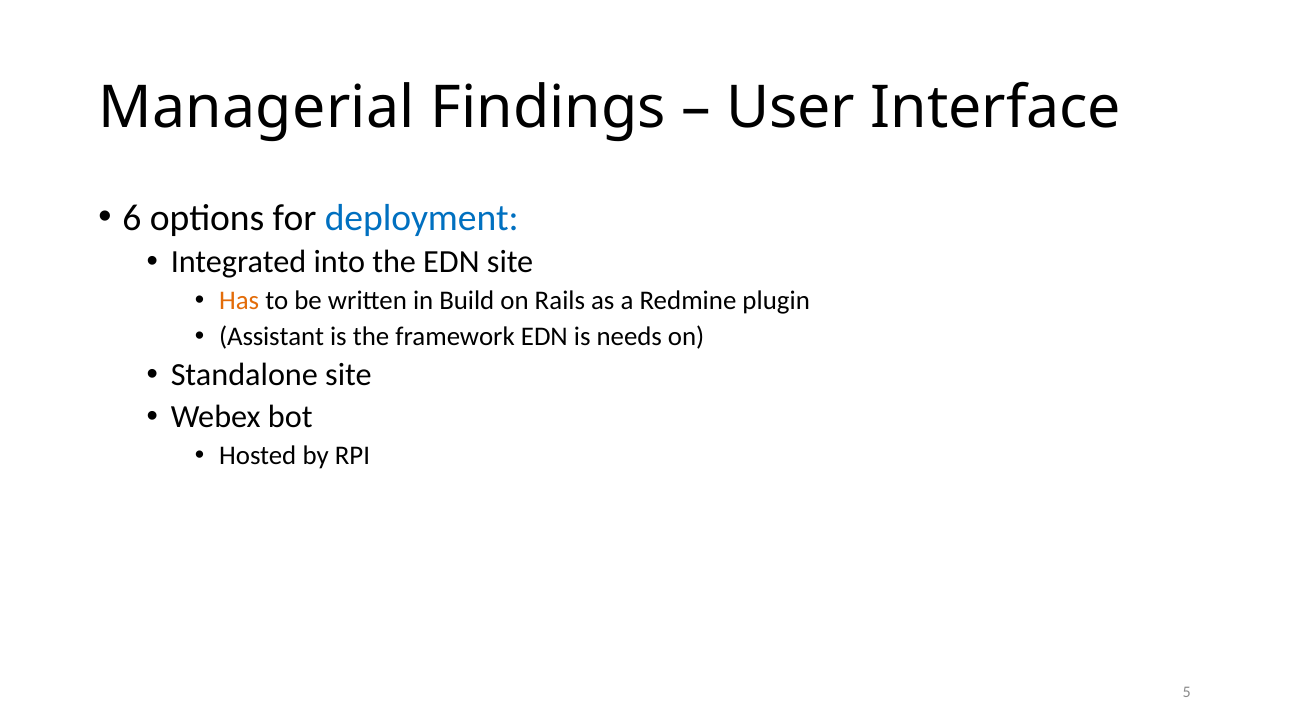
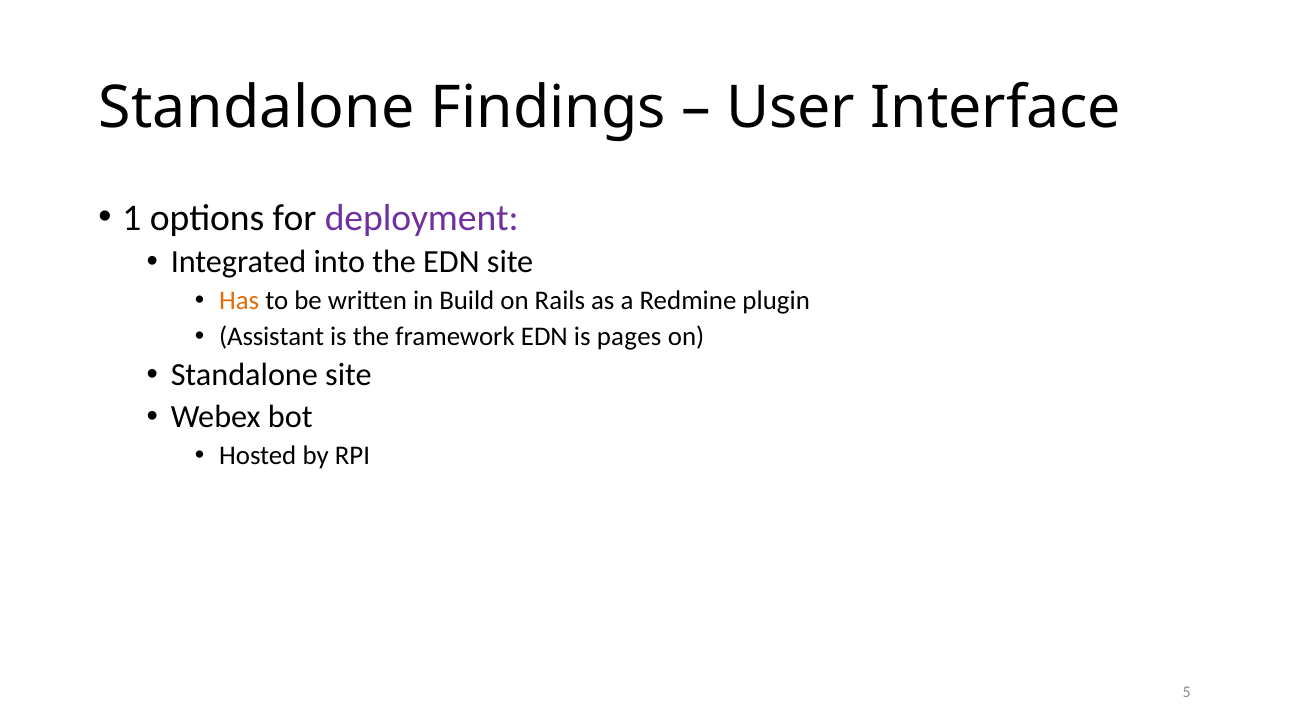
Managerial: Managerial -> Standalone (257, 108)
6: 6 -> 1 (132, 218)
deployment colour: blue -> purple (422, 218)
needs: needs -> pages (629, 337)
